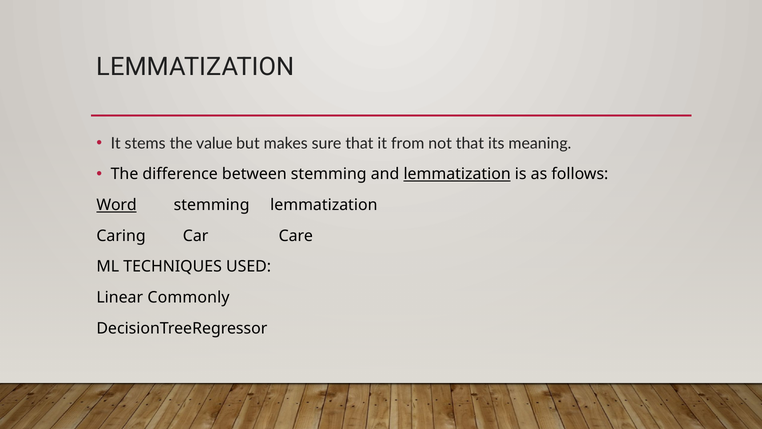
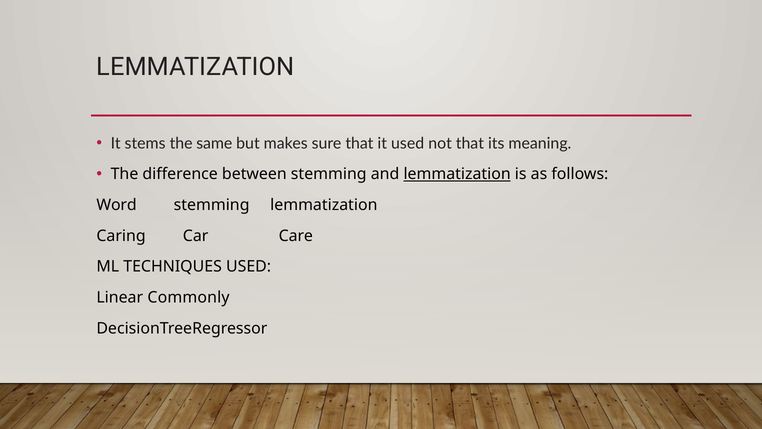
value: value -> same (214, 143)
it from: from -> used (408, 143)
Word underline: present -> none (117, 205)
